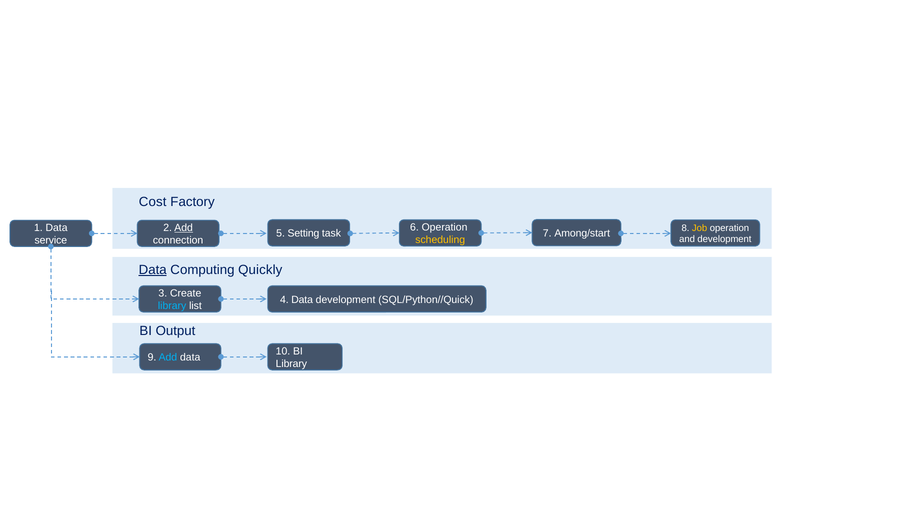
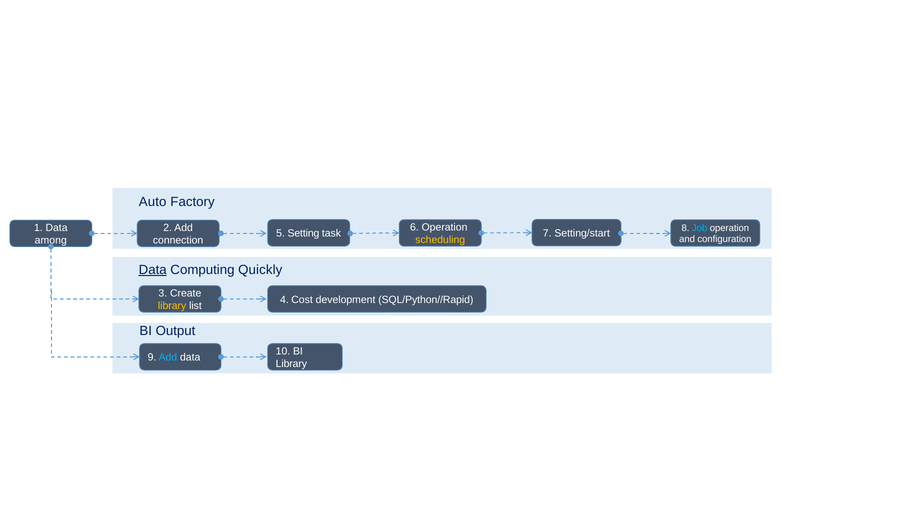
Cost: Cost -> Auto (153, 202)
Add underline: present -> none (184, 228)
Job colour: yellow -> light blue (700, 228)
Among/start: Among/start -> Setting/start (582, 233)
and development: development -> configuration (724, 239)
service: service -> among (51, 240)
4 Data: Data -> Cost (302, 299)
SQL/Python//Quick: SQL/Python//Quick -> SQL/Python//Rapid (426, 299)
library colour: light blue -> yellow (172, 306)
